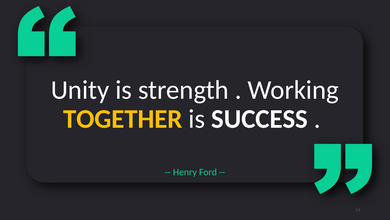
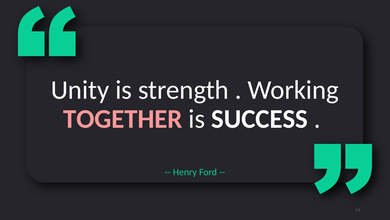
TOGETHER colour: yellow -> pink (123, 119)
